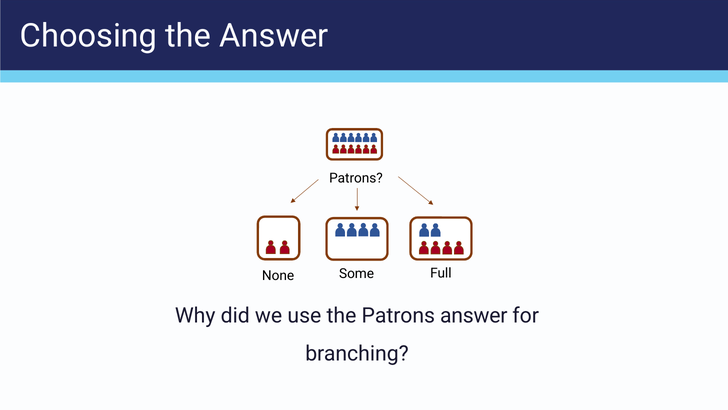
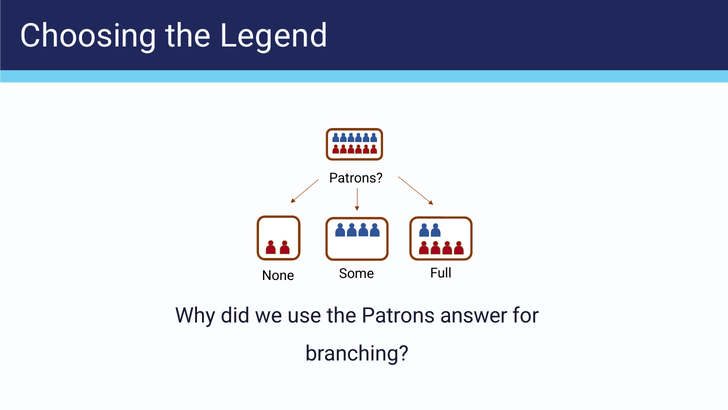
the Answer: Answer -> Legend (274, 36)
